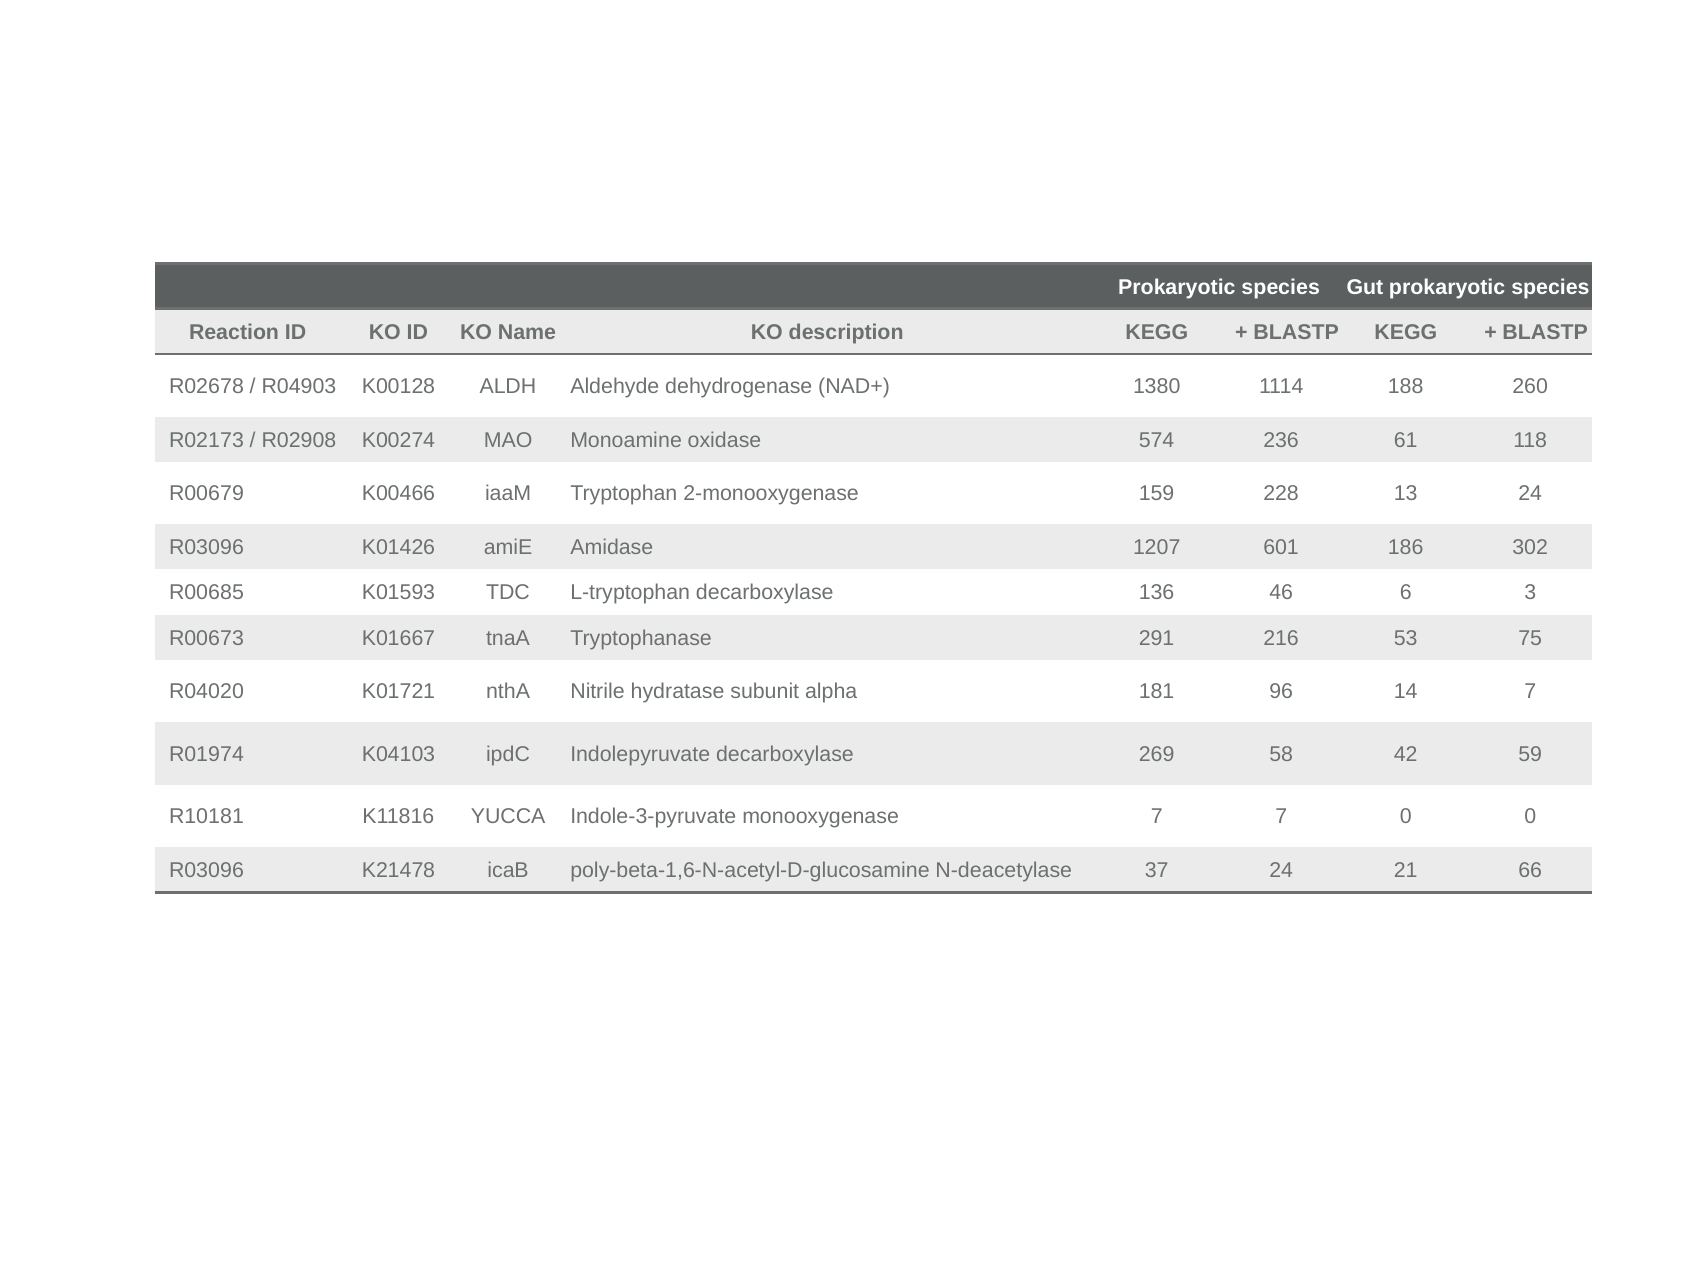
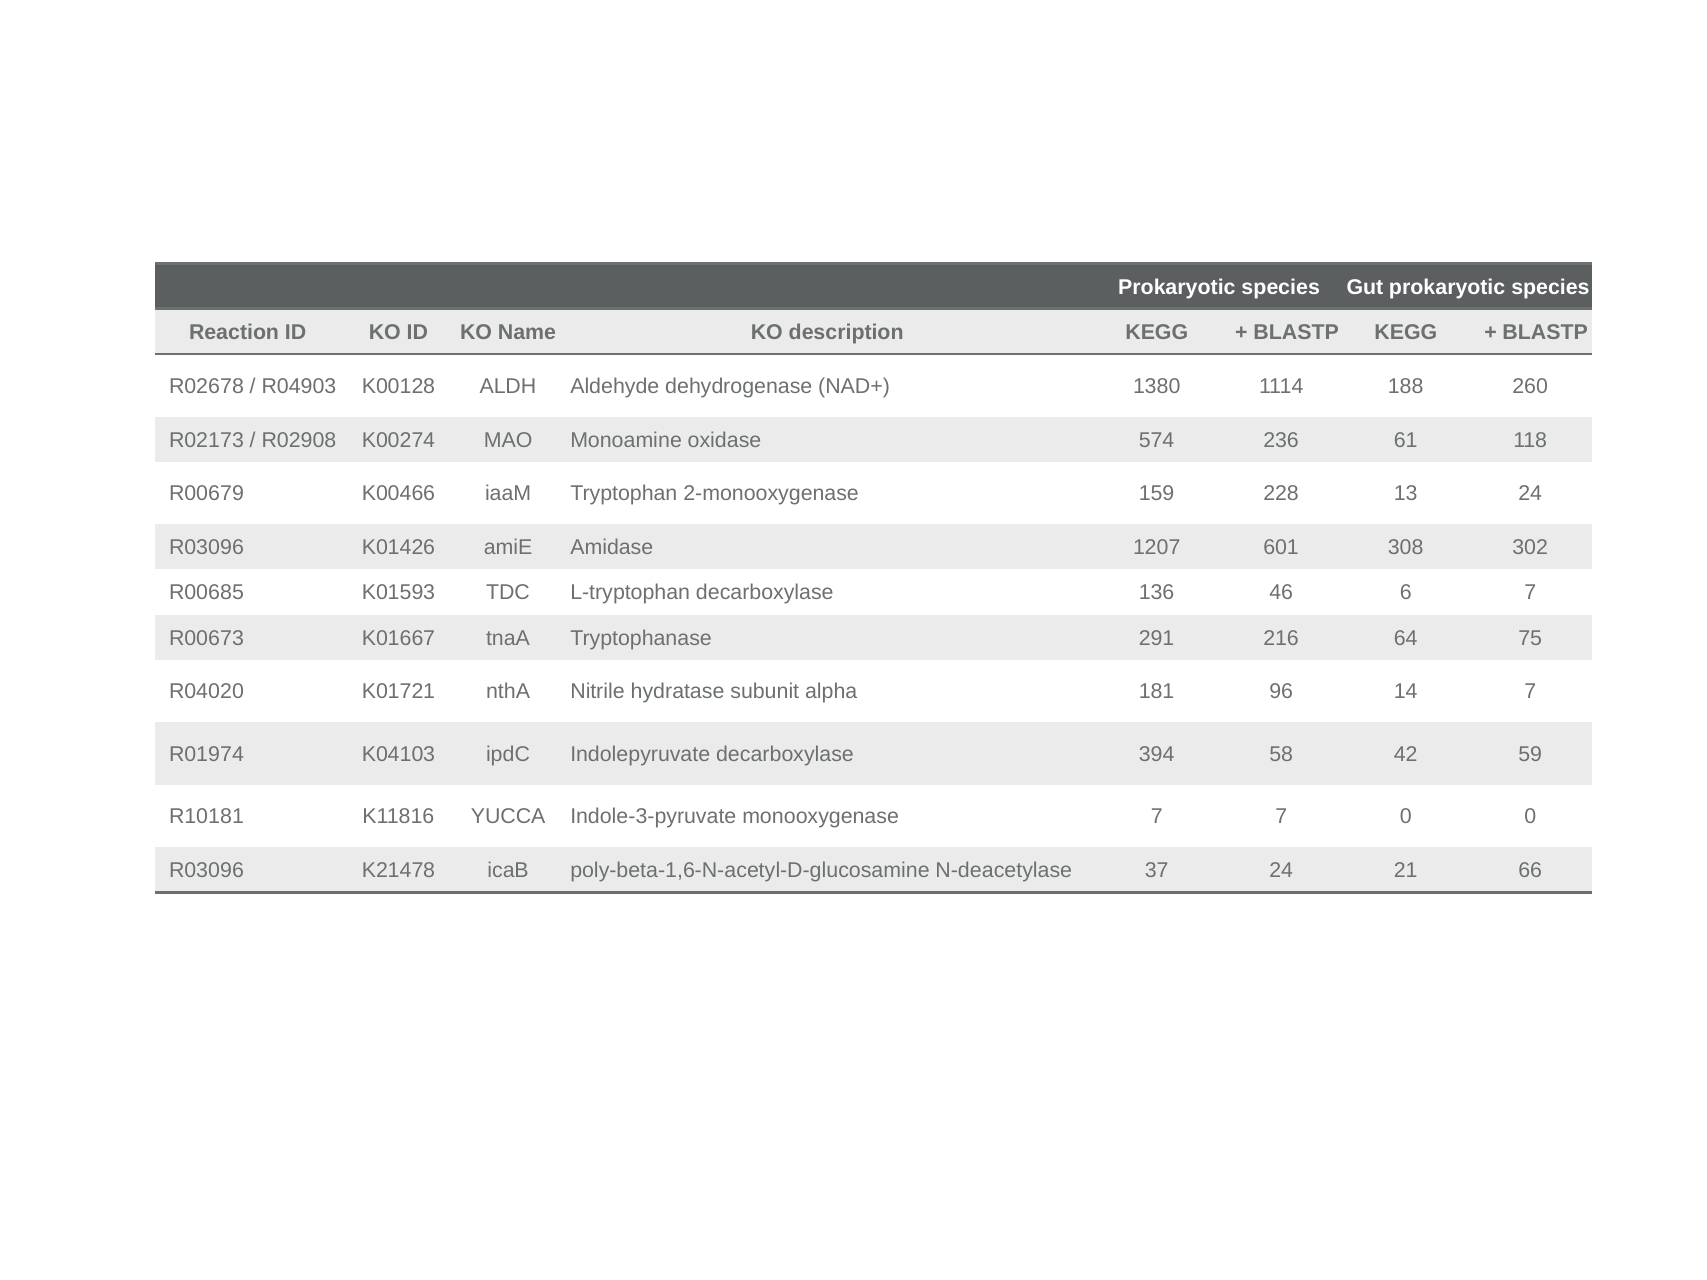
186: 186 -> 308 (1406, 548)
6 3: 3 -> 7 (1530, 593)
53: 53 -> 64 (1406, 638)
269: 269 -> 394 (1157, 755)
